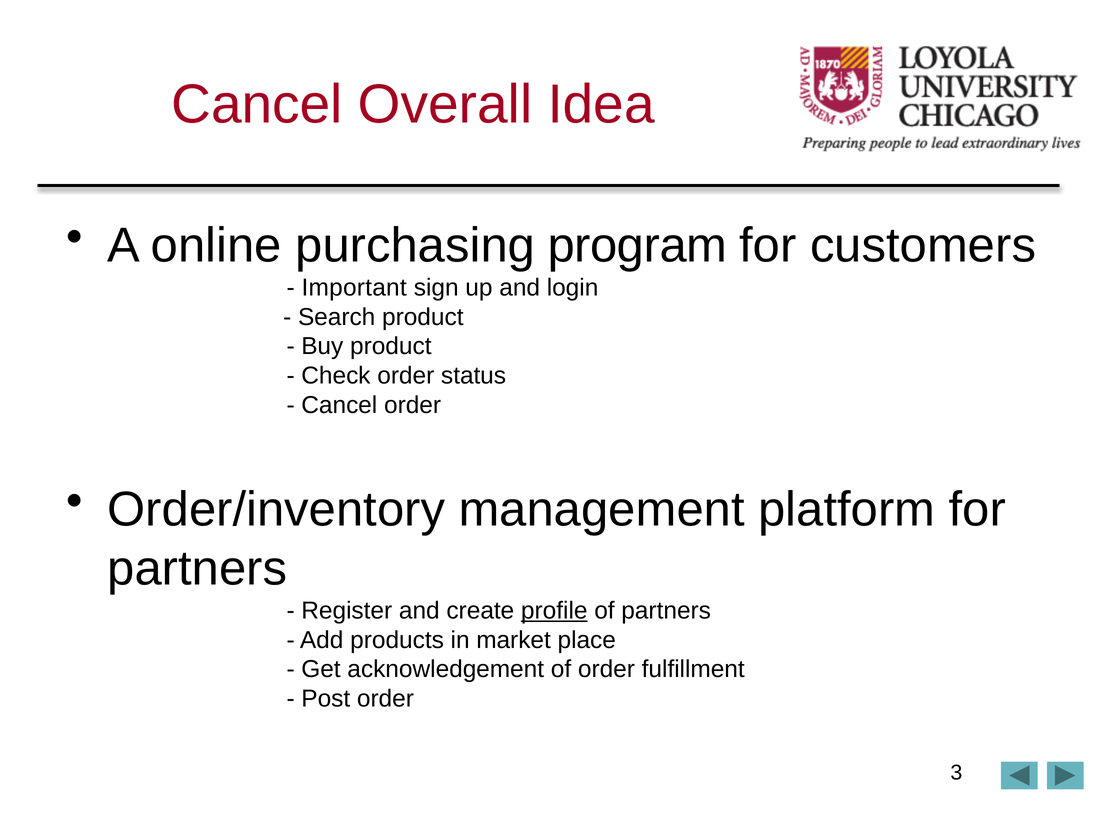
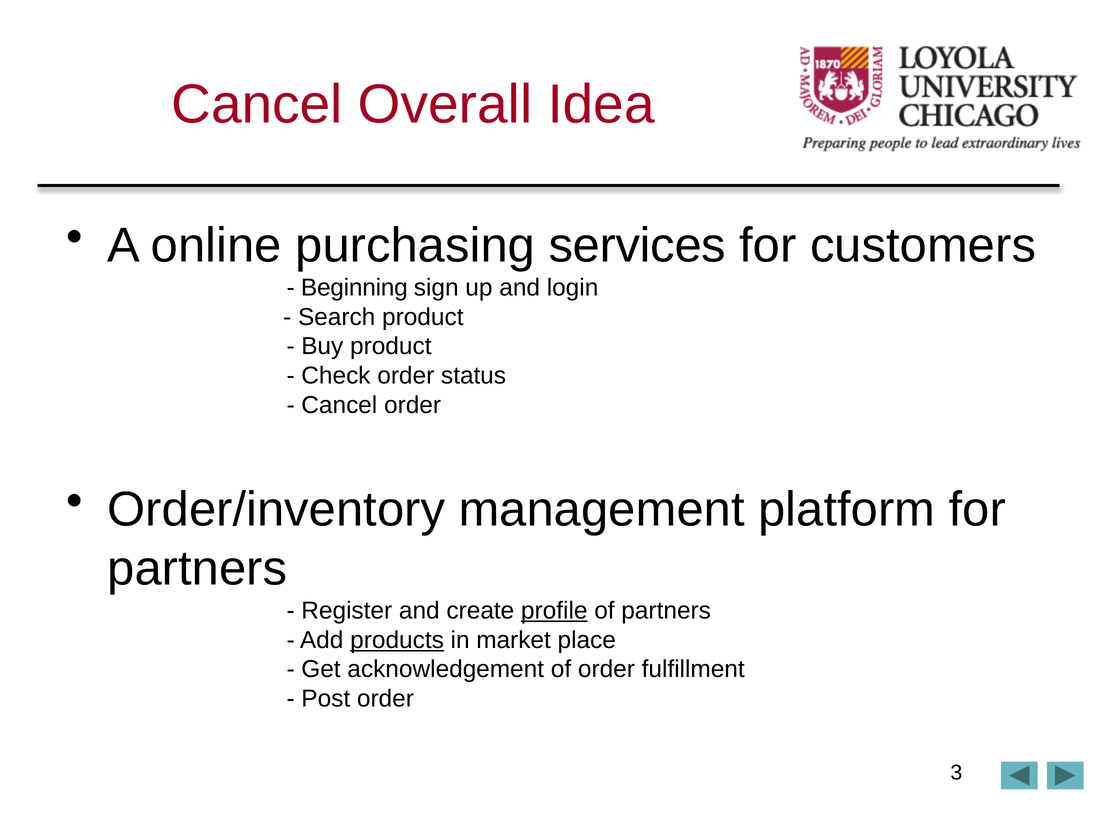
program: program -> services (637, 245)
Important: Important -> Beginning (354, 288)
products underline: none -> present (397, 640)
